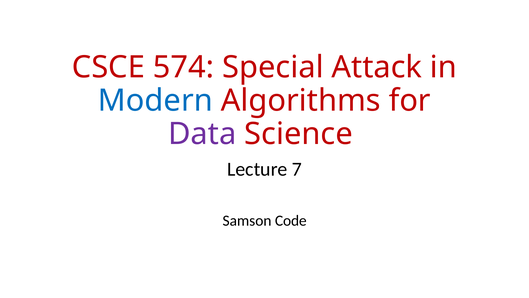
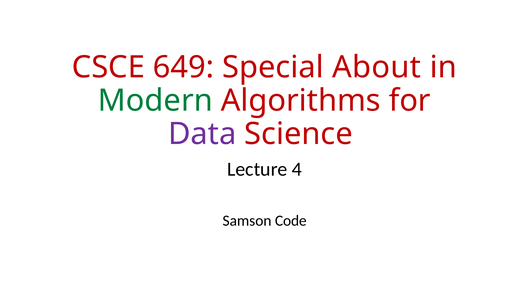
574: 574 -> 649 (184, 67)
Attack: Attack -> About (377, 67)
Modern colour: blue -> green (155, 100)
7: 7 -> 4 (297, 169)
